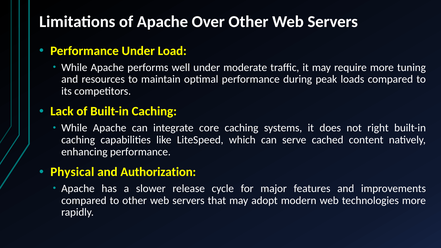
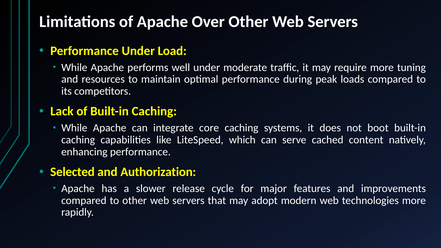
right: right -> boot (378, 128)
Physical: Physical -> Selected (72, 172)
